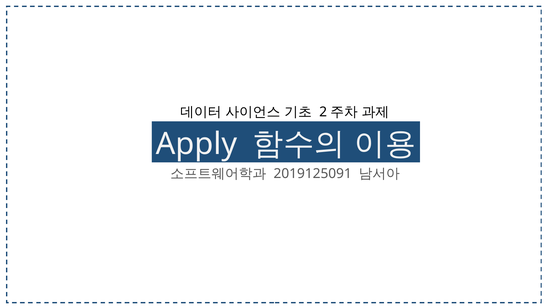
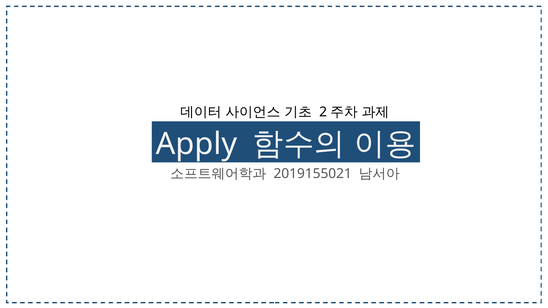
2019125091: 2019125091 -> 2019155021 (313, 174)
